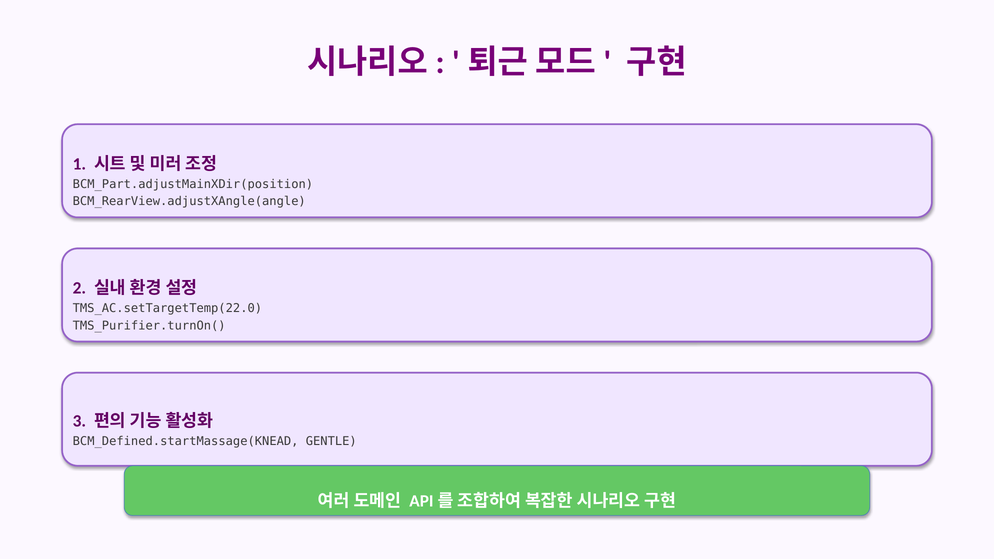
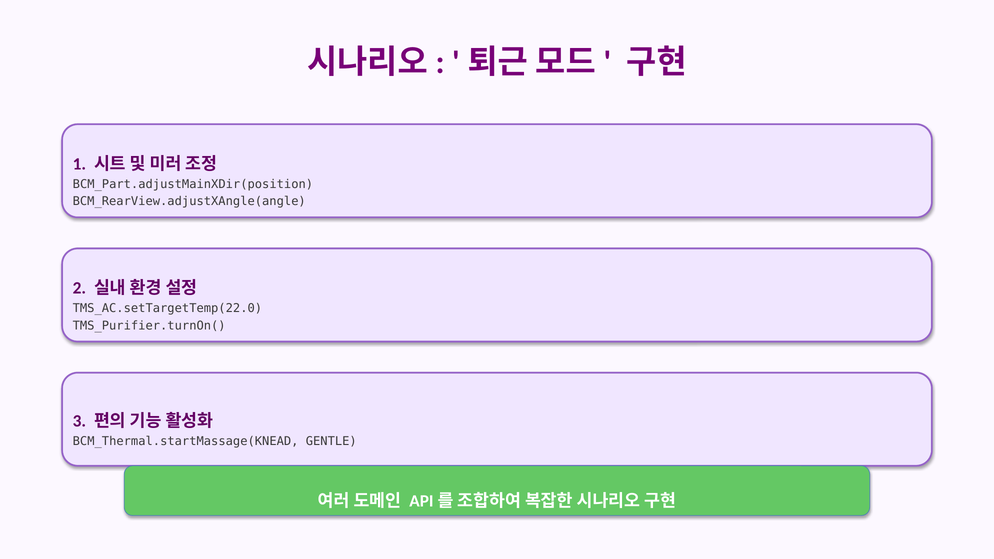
BCM_Defined.startMassage(KNEAD: BCM_Defined.startMassage(KNEAD -> BCM_Thermal.startMassage(KNEAD (186, 441)
